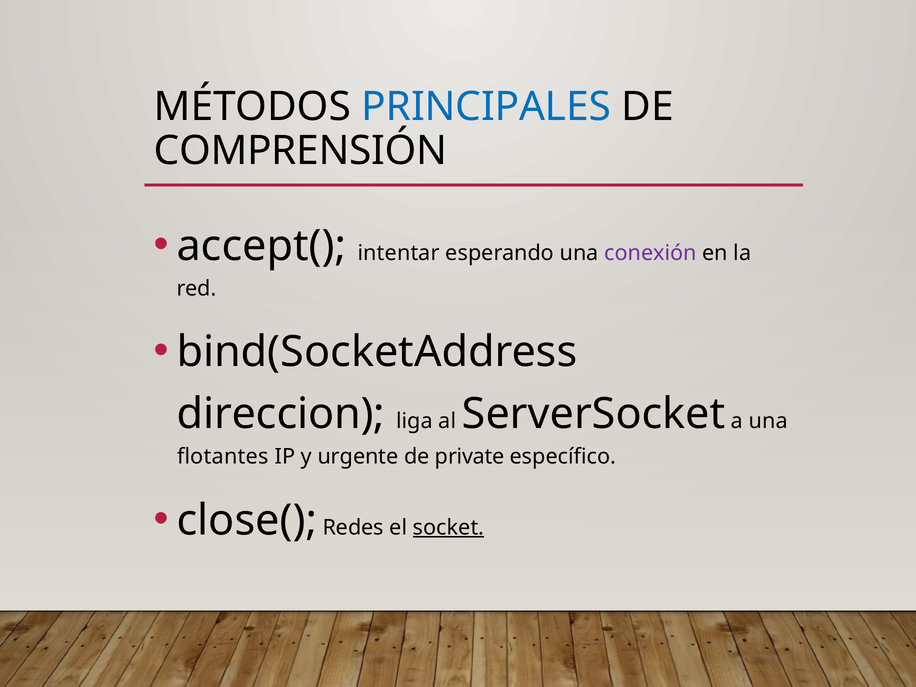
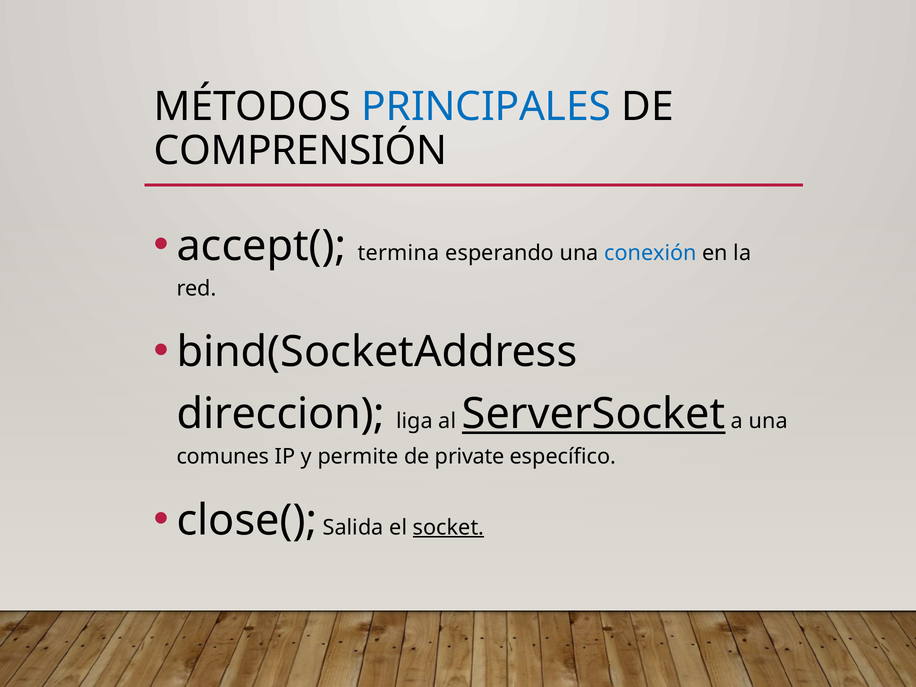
intentar: intentar -> termina (399, 253)
conexión colour: purple -> blue (650, 253)
ServerSocket underline: none -> present (594, 414)
flotantes: flotantes -> comunes (223, 457)
urgente: urgente -> permite (358, 457)
Redes: Redes -> Salida (353, 527)
